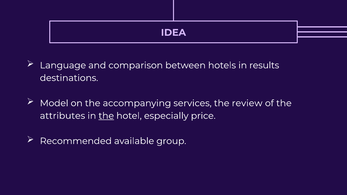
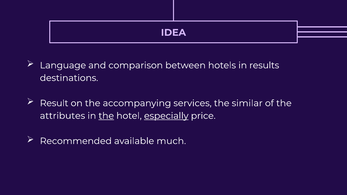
Model: Model -> Result (54, 103)
review: review -> similar (247, 103)
especially underline: none -> present (166, 116)
group: group -> much (171, 141)
